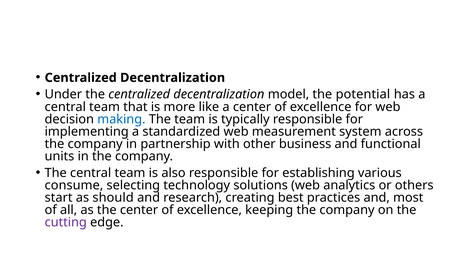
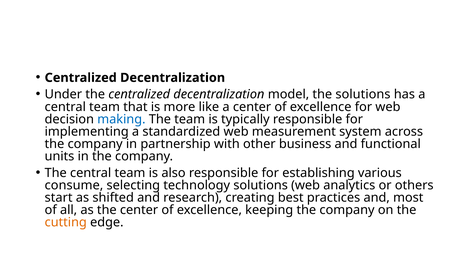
the potential: potential -> solutions (363, 95)
should: should -> shifted (113, 198)
cutting colour: purple -> orange (66, 223)
